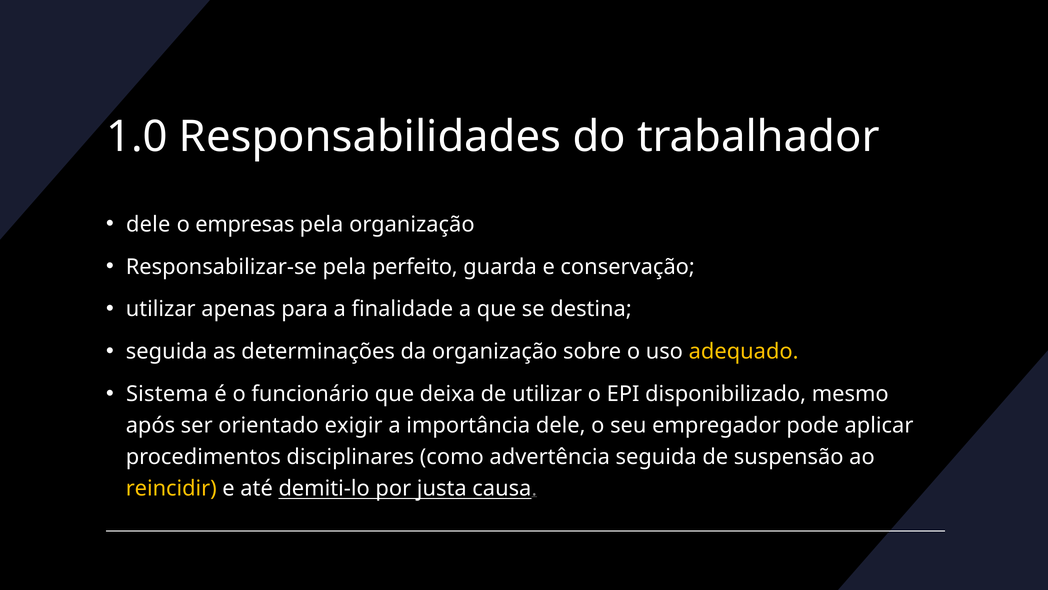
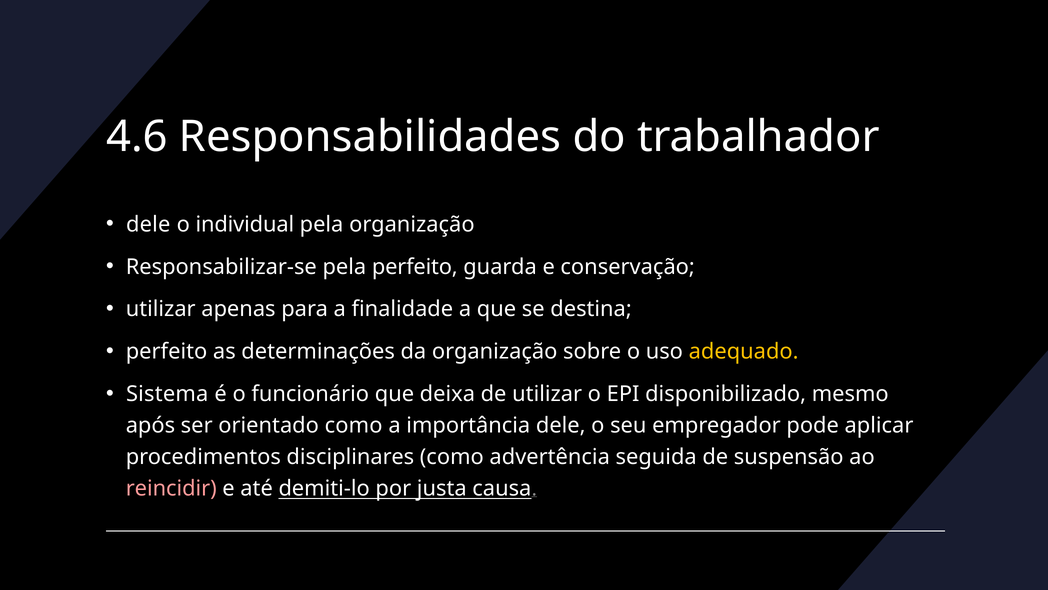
1.0: 1.0 -> 4.6 (137, 137)
empresas: empresas -> individual (245, 224)
seguida: seguida -> perfeito (167, 351)
orientado exigir: exigir -> como (354, 425)
reincidir colour: yellow -> pink (171, 488)
